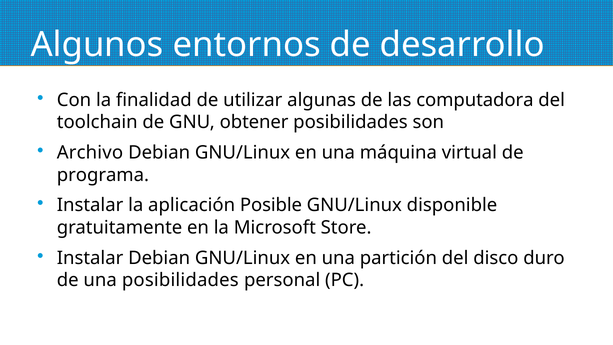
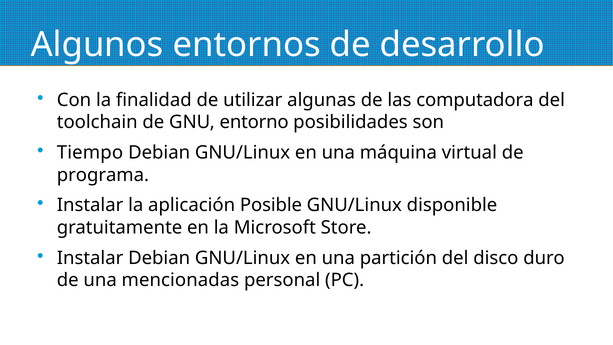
obtener: obtener -> entorno (254, 122)
Archivo: Archivo -> Tiempo (90, 153)
una posibilidades: posibilidades -> mencionadas (180, 280)
